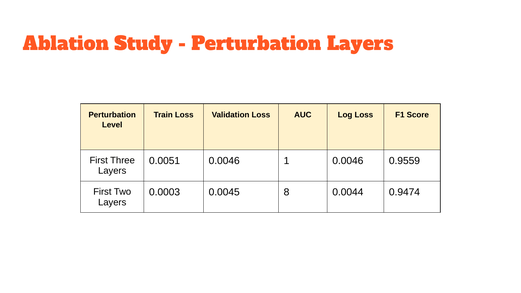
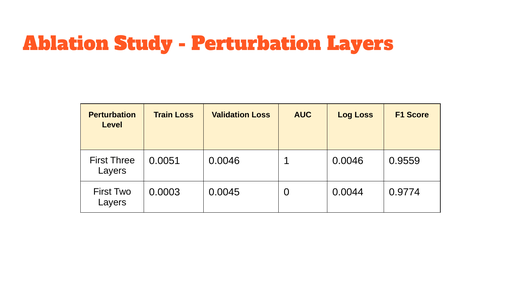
8: 8 -> 0 (287, 192)
0.9474: 0.9474 -> 0.9774 (404, 192)
